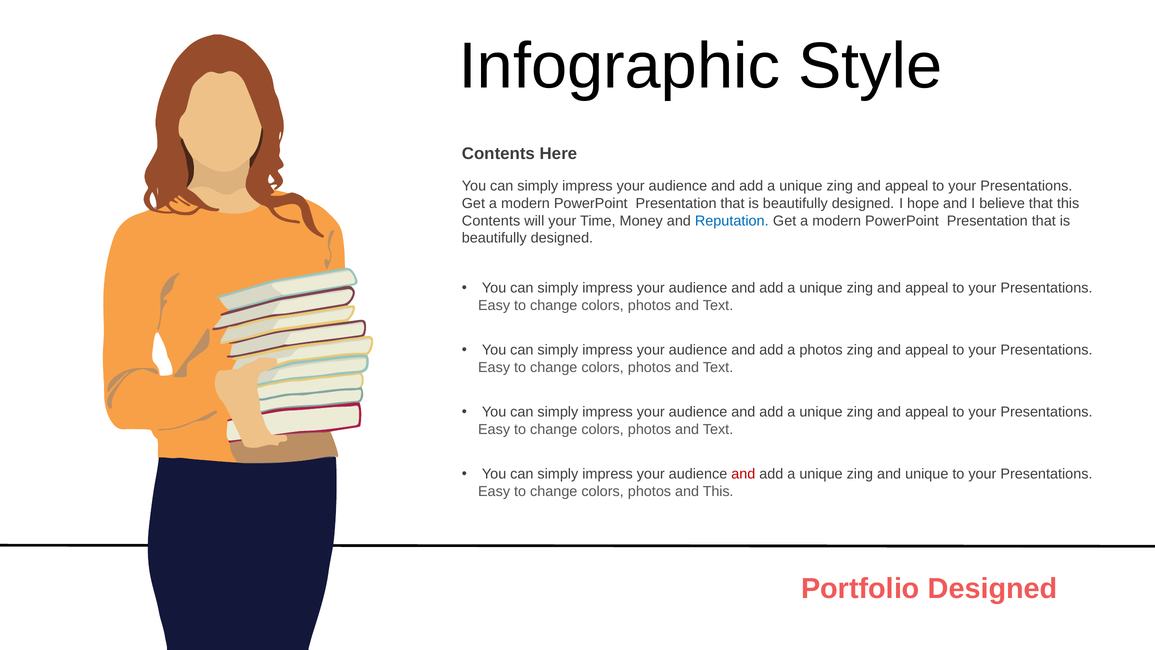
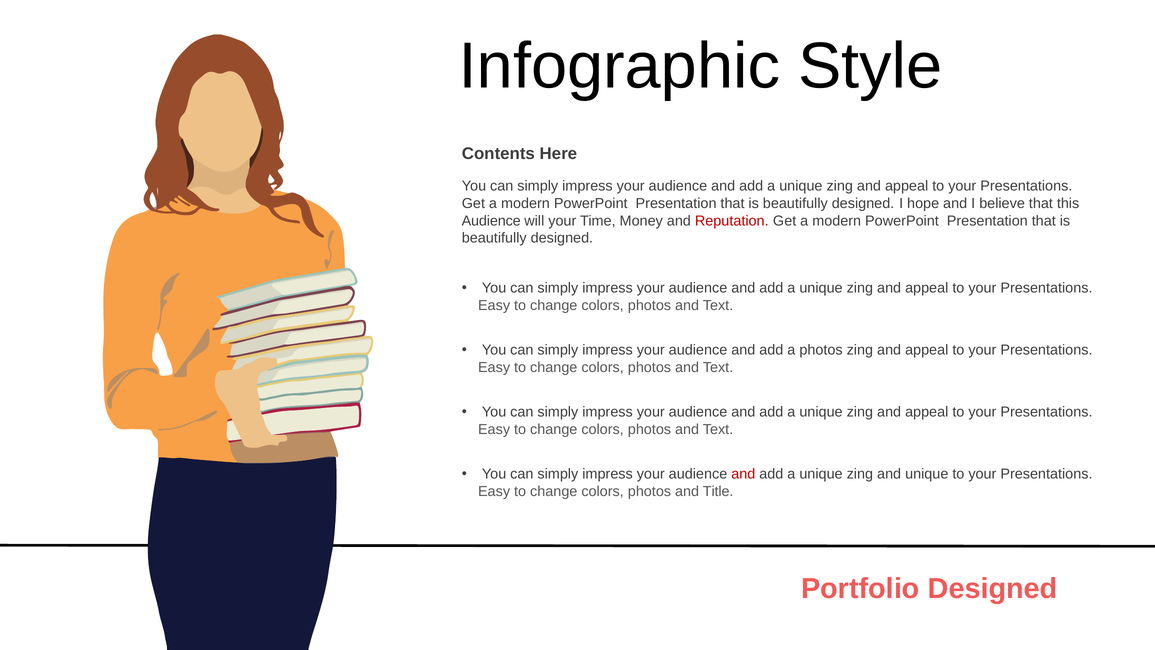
Contents: Contents -> Audience (491, 221)
Reputation colour: blue -> red (732, 221)
and This: This -> Title (718, 491)
